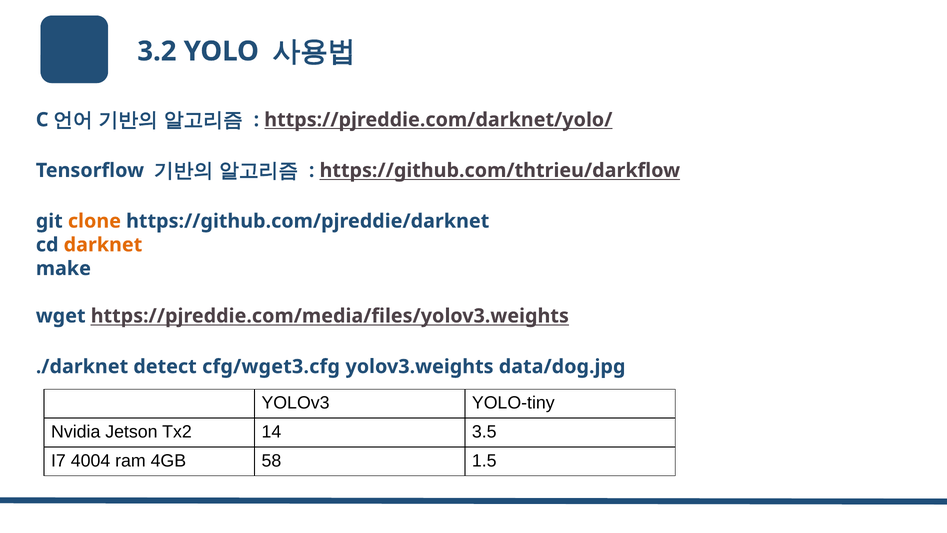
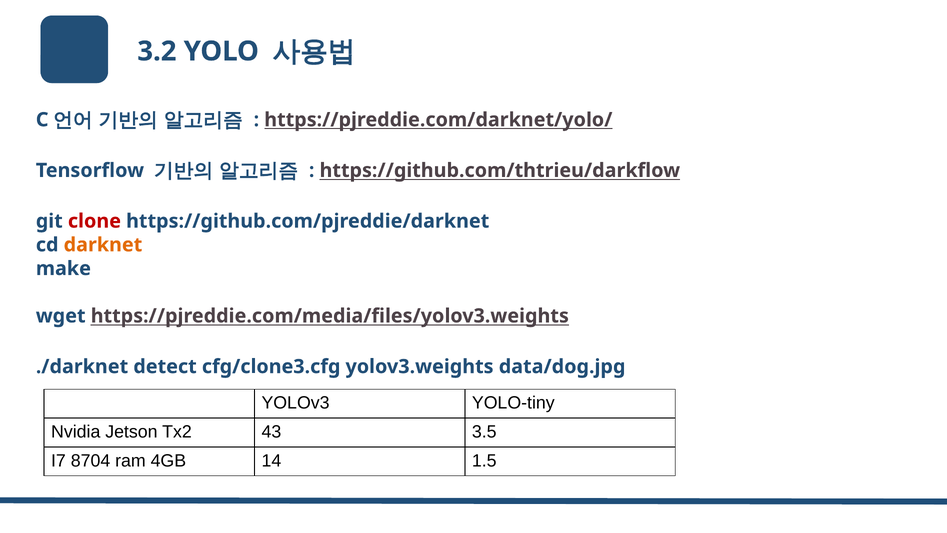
clone colour: orange -> red (94, 221)
cfg/wget3.cfg: cfg/wget3.cfg -> cfg/clone3.cfg (271, 366)
14: 14 -> 43 (271, 432)
4004: 4004 -> 8704 (91, 460)
58: 58 -> 14 (271, 460)
